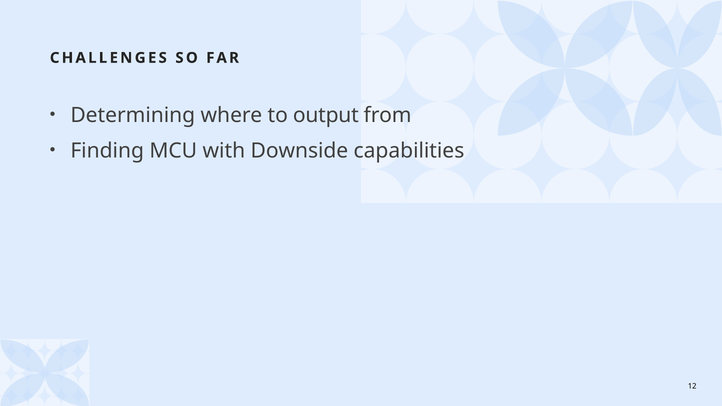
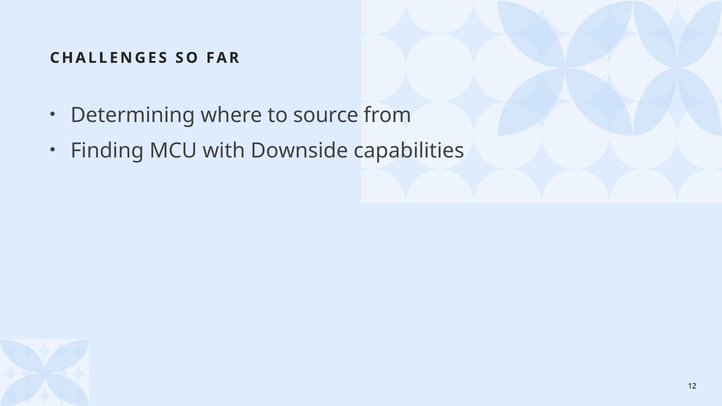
output: output -> source (326, 115)
